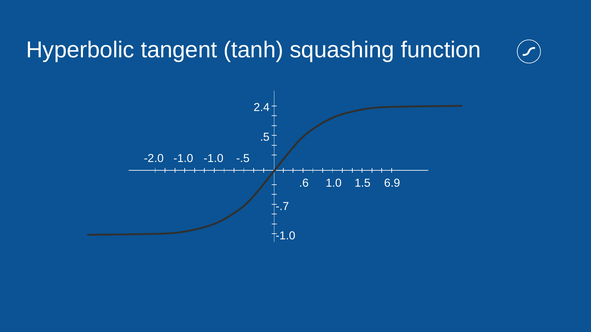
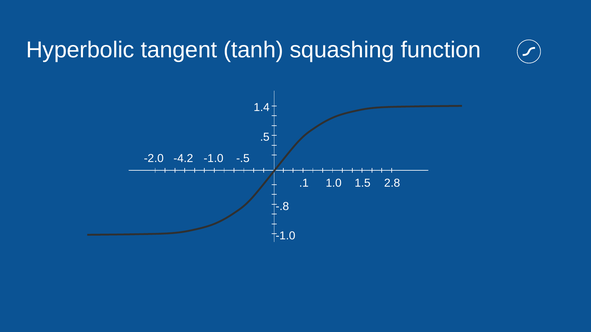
2.4: 2.4 -> 1.4 (262, 108)
-1.0: -1.0 -> -4.2 (183, 159)
.6: .6 -> .1 (304, 183)
6.9: 6.9 -> 2.8 (392, 183)
-.7: -.7 -> -.8 (282, 207)
